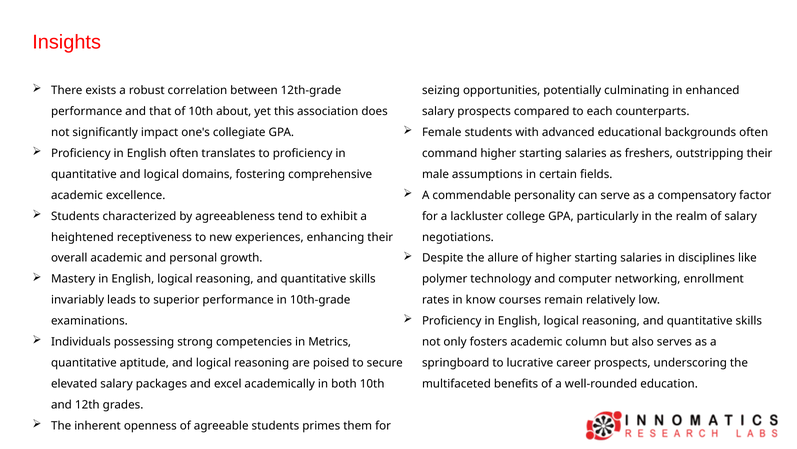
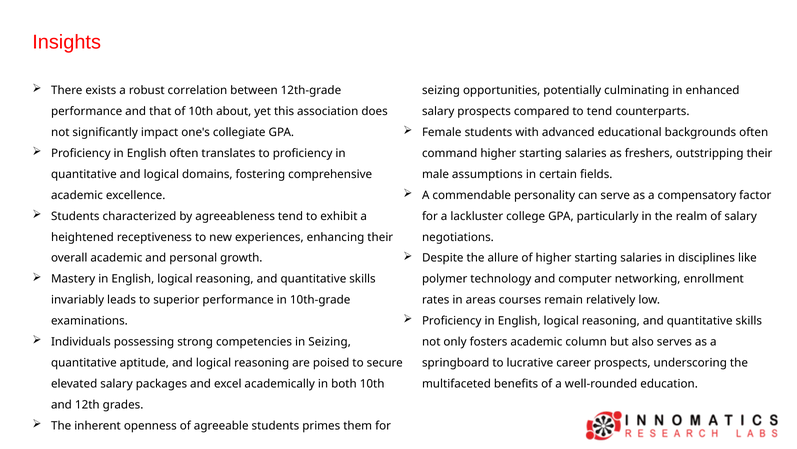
to each: each -> tend (600, 111)
know: know -> areas (481, 300)
in Metrics: Metrics -> Seizing (330, 341)
